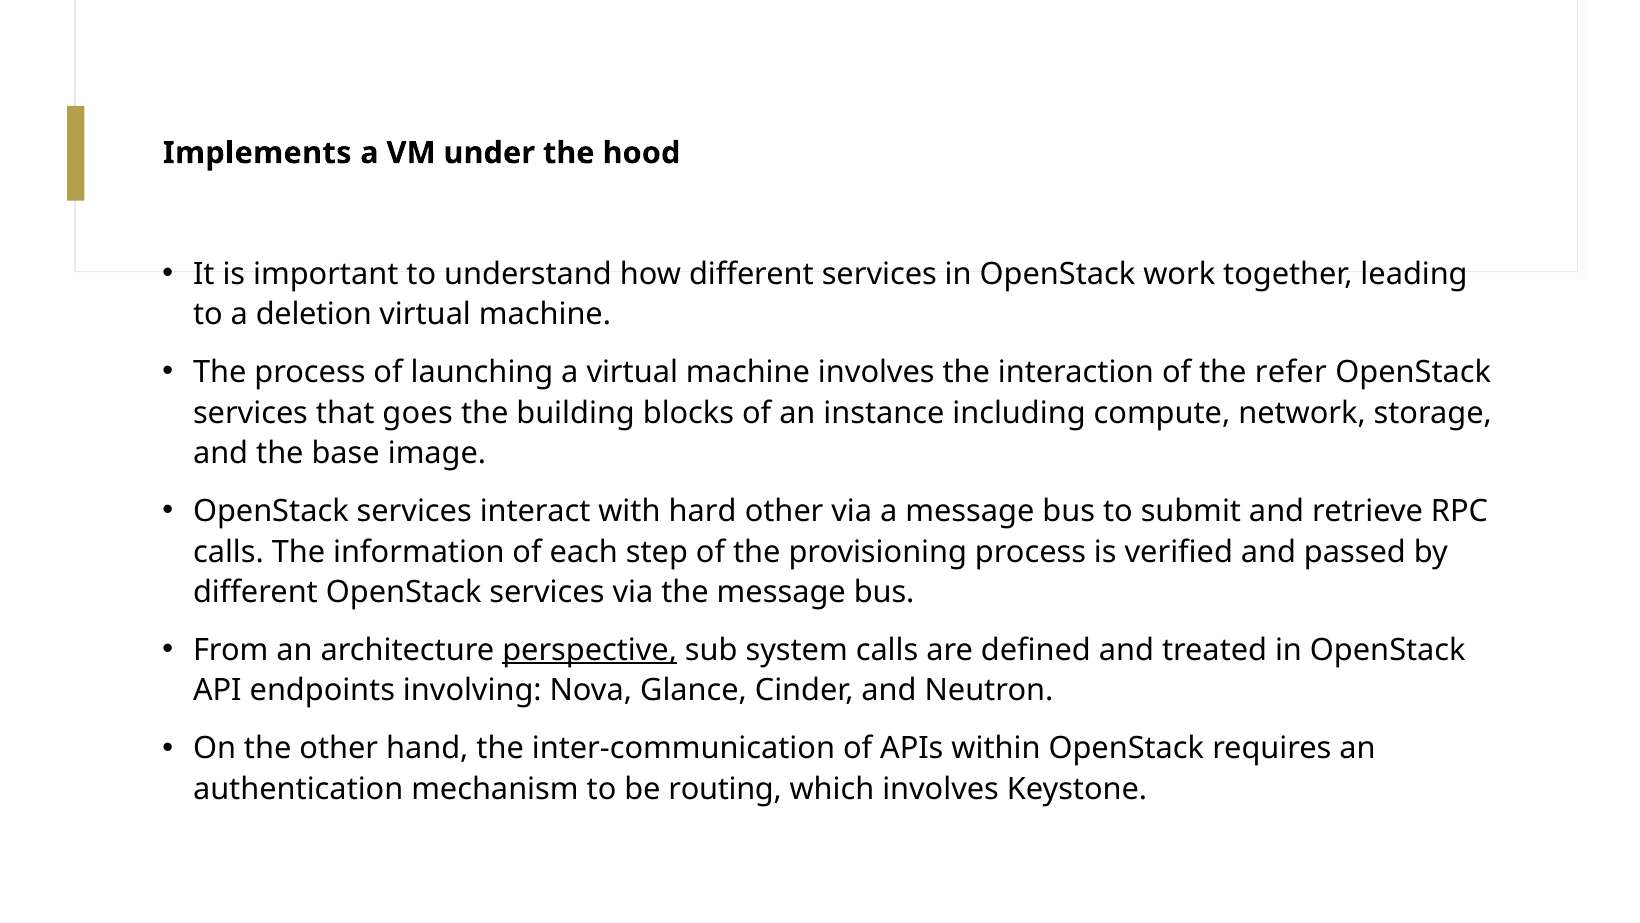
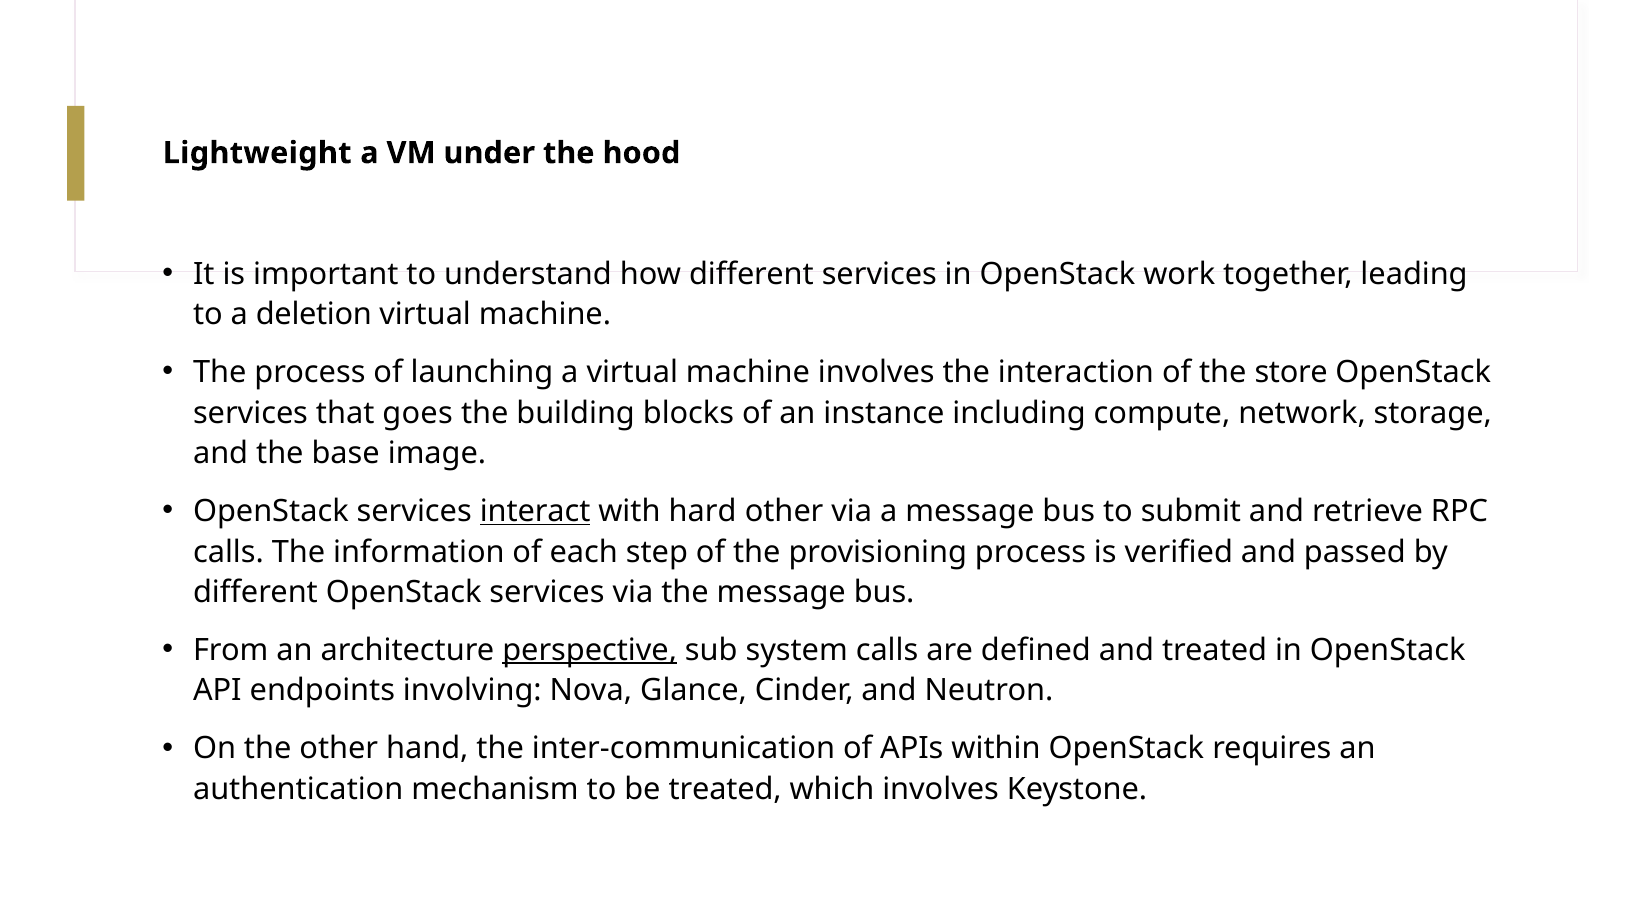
Implements: Implements -> Lightweight (257, 153)
refer: refer -> store (1291, 372)
interact underline: none -> present (535, 511)
be routing: routing -> treated (725, 789)
